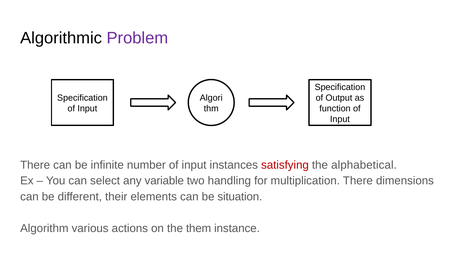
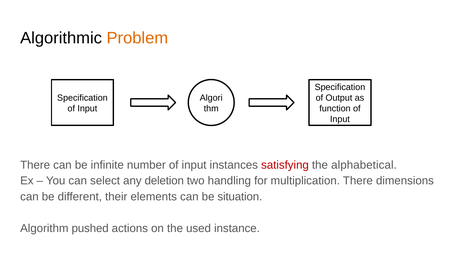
Problem colour: purple -> orange (137, 38)
variable: variable -> deletion (164, 181)
various: various -> pushed (90, 228)
them: them -> used (199, 228)
